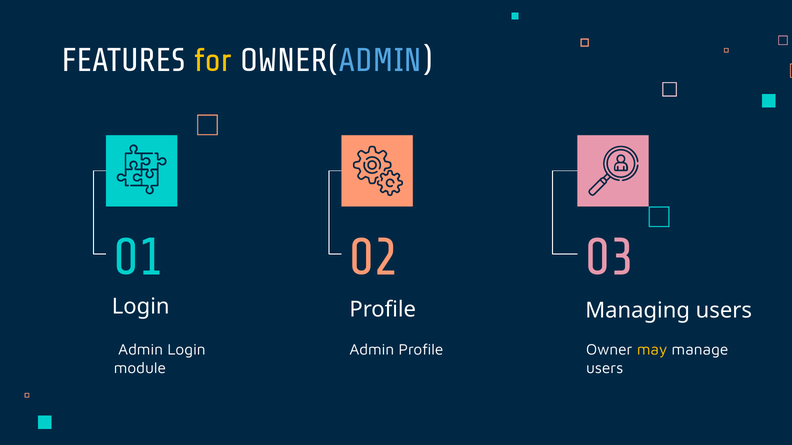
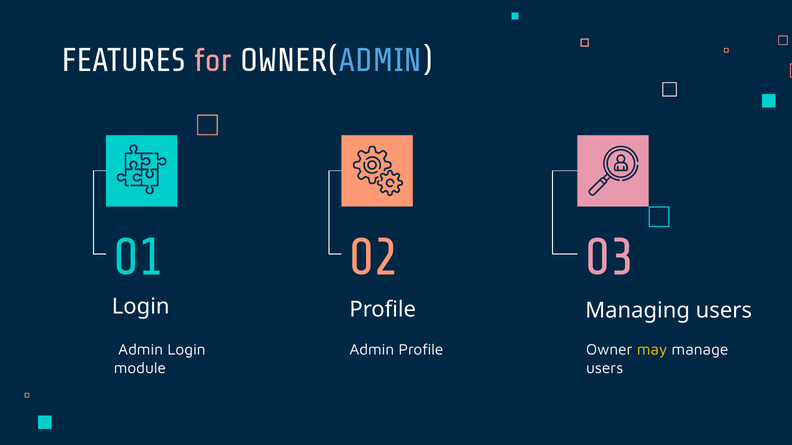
for colour: yellow -> pink (213, 60)
